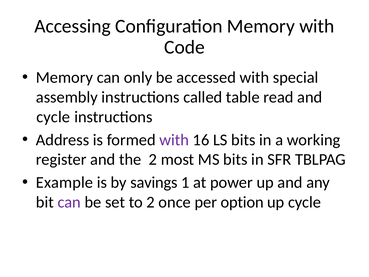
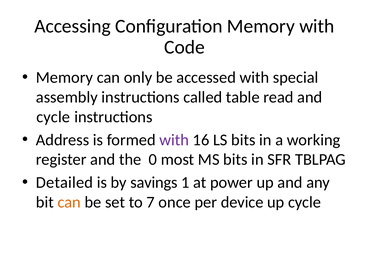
the 2: 2 -> 0 (153, 159)
Example: Example -> Detailed (64, 182)
can colour: purple -> orange (69, 202)
to 2: 2 -> 7 (151, 202)
option: option -> device (242, 202)
